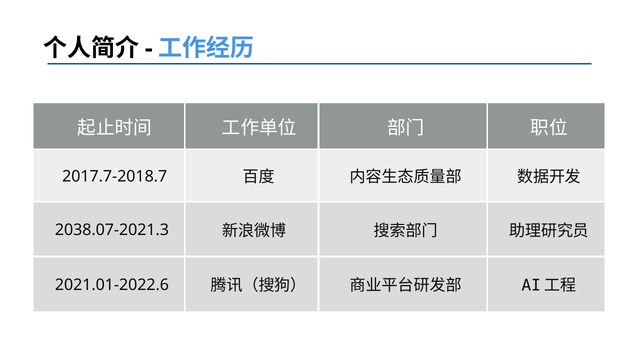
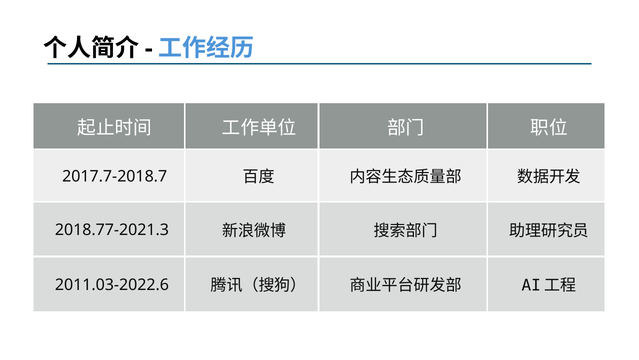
2038.07-2021.3: 2038.07-2021.3 -> 2018.77-2021.3 (112, 230)
2021.01-2022.6: 2021.01-2022.6 -> 2011.03-2022.6 (112, 284)
